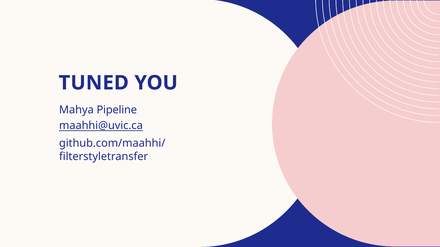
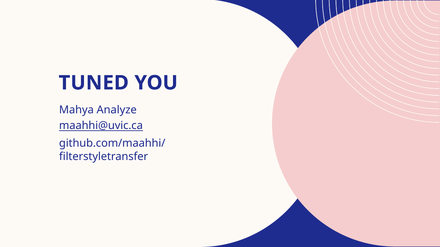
Pipeline: Pipeline -> Analyze (117, 110)
